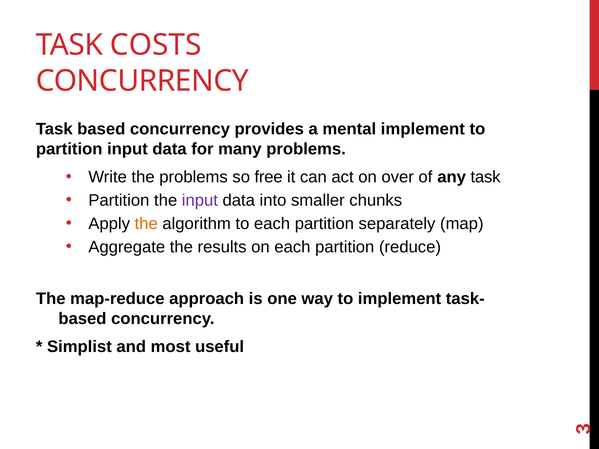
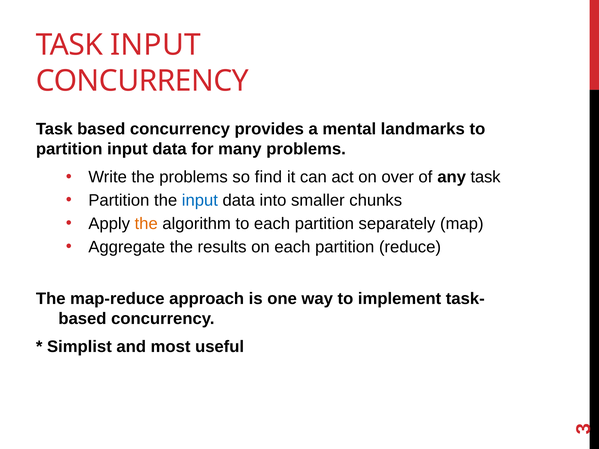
TASK COSTS: COSTS -> INPUT (156, 45)
mental implement: implement -> landmarks (423, 129)
free: free -> find (268, 177)
input colour: purple -> blue (200, 201)
